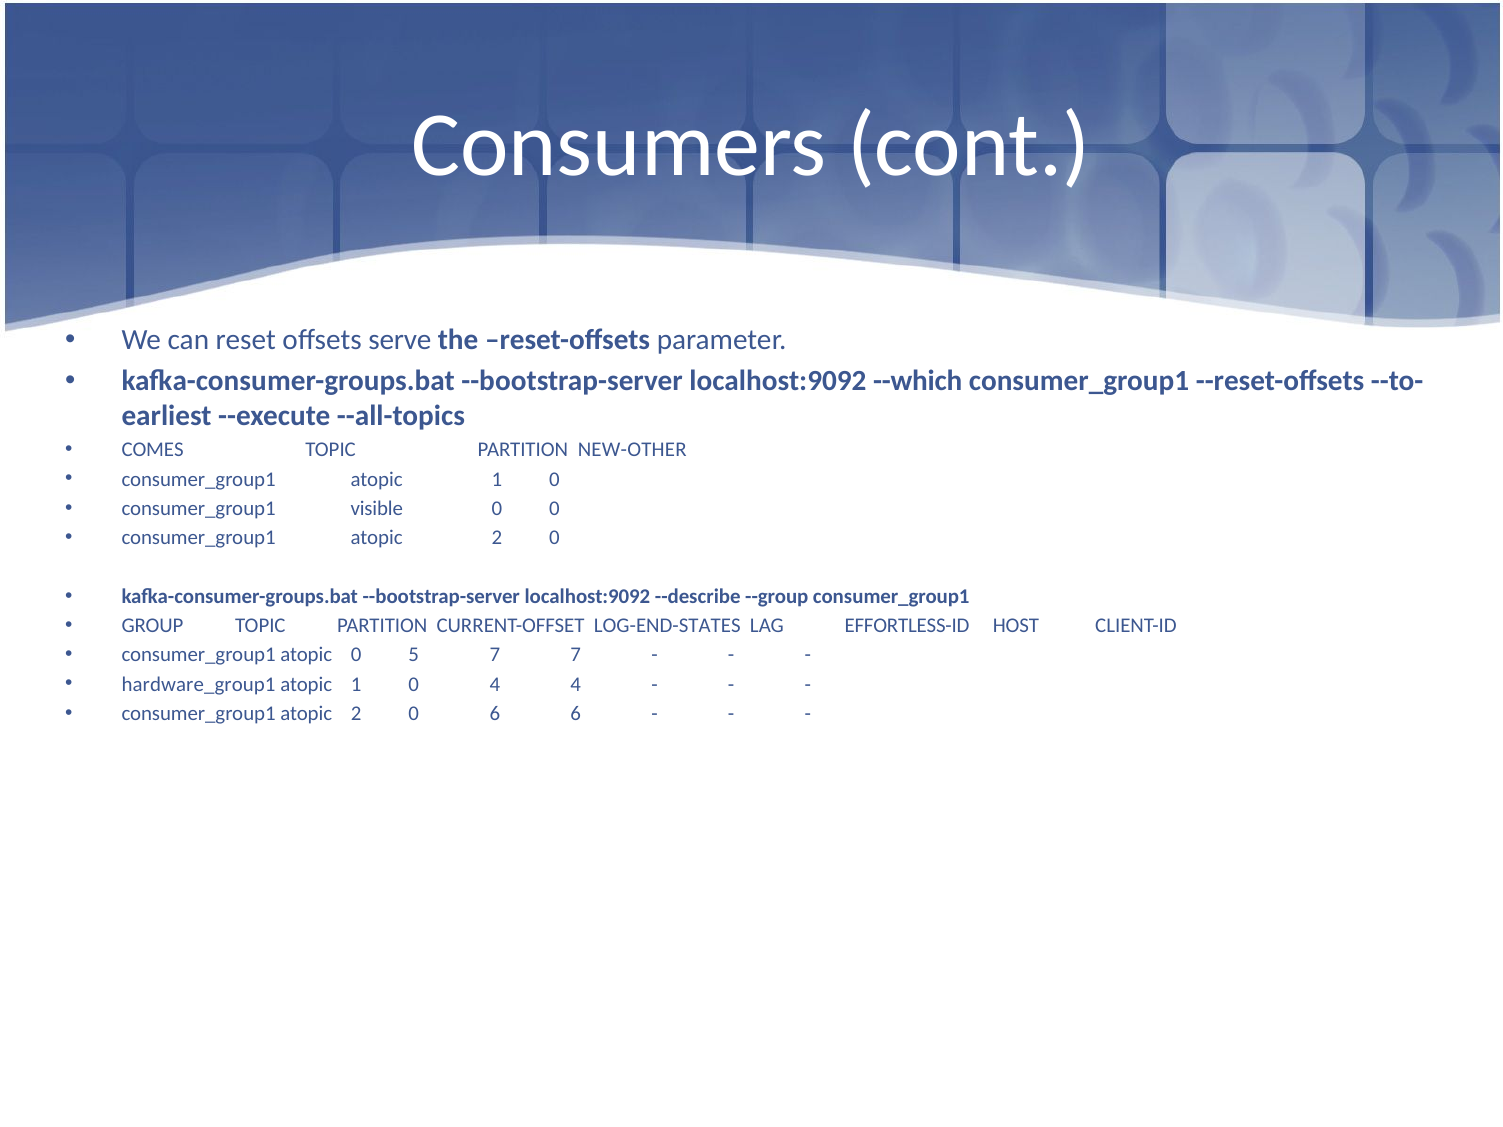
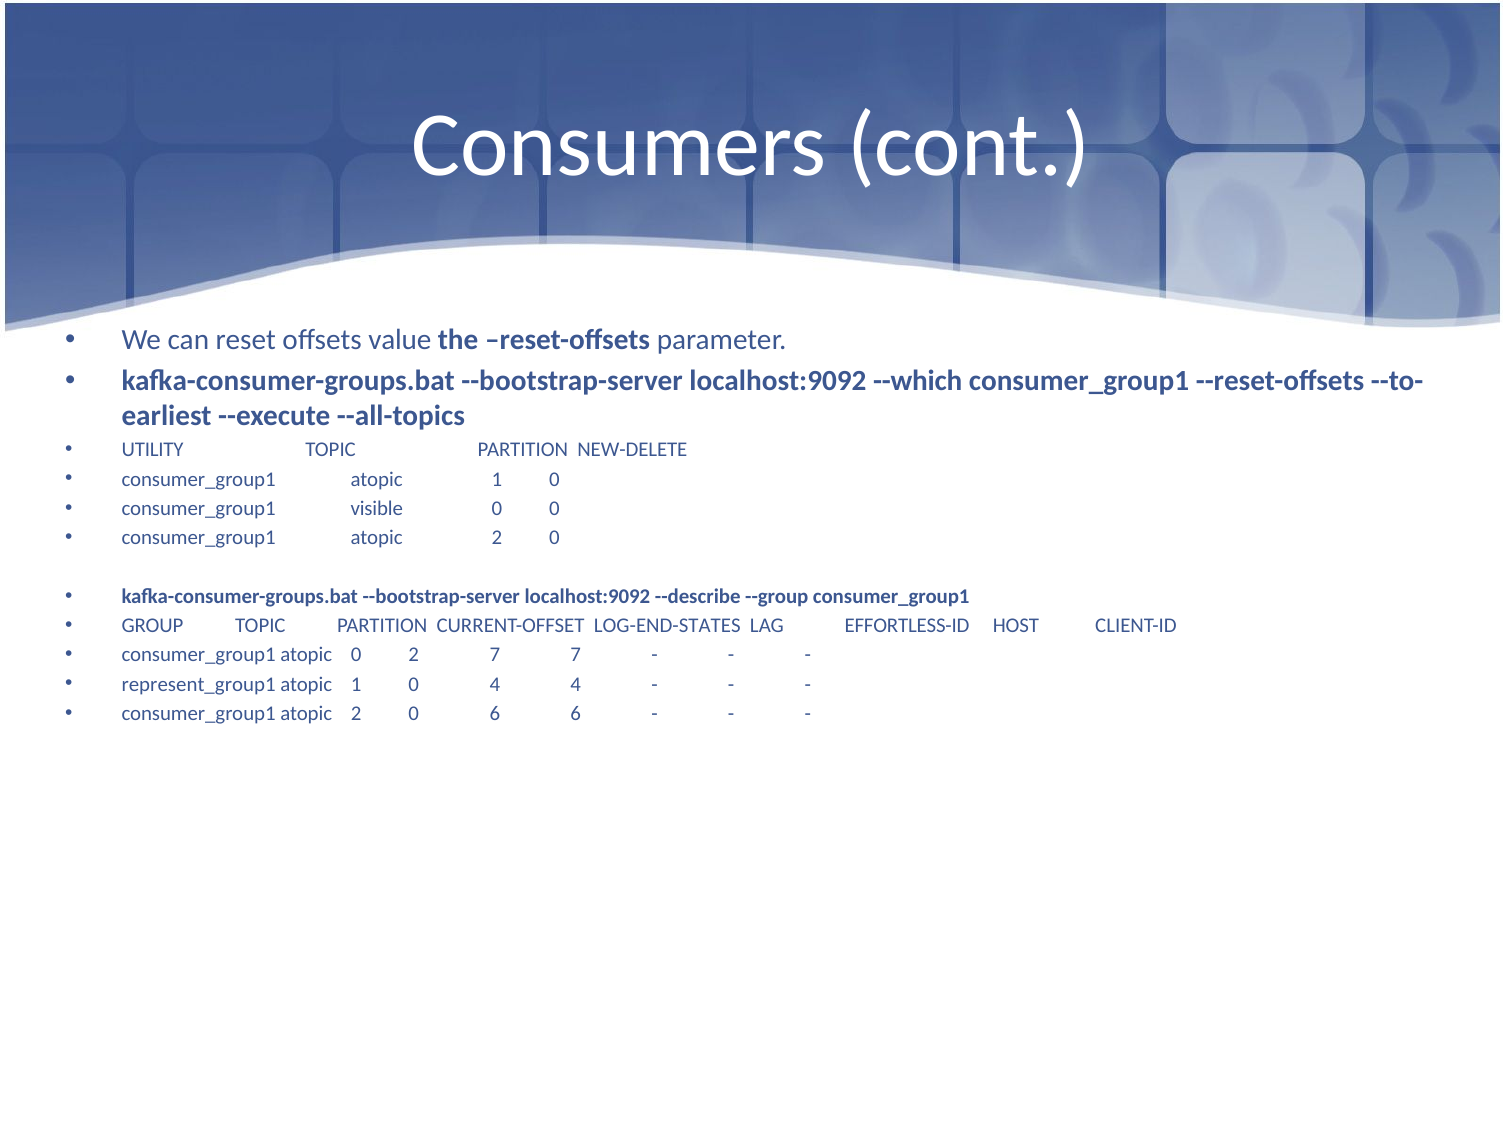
serve: serve -> value (400, 340)
COMES: COMES -> UTILITY (153, 450)
NEW-OTHER: NEW-OTHER -> NEW-DELETE (632, 450)
0 5: 5 -> 2 (414, 655)
hardware_group1: hardware_group1 -> represent_group1 (199, 684)
